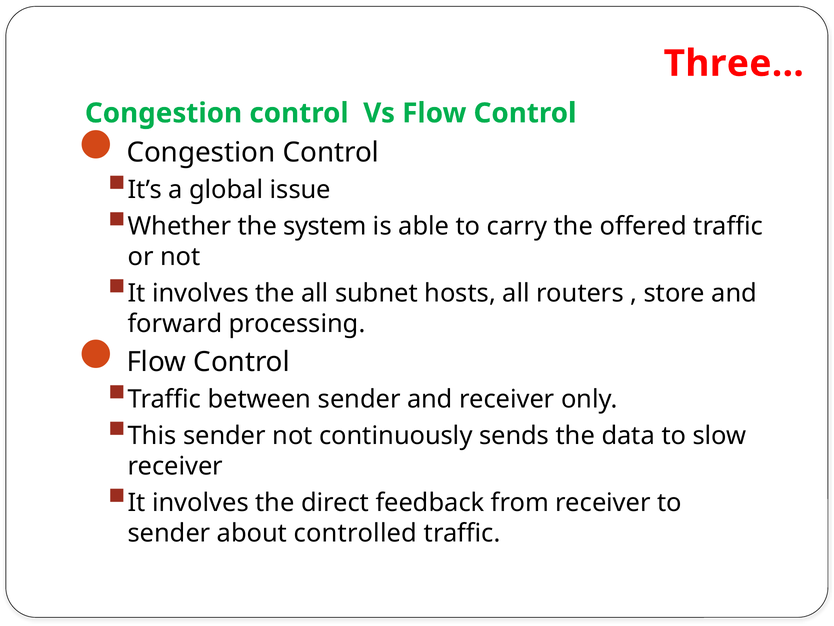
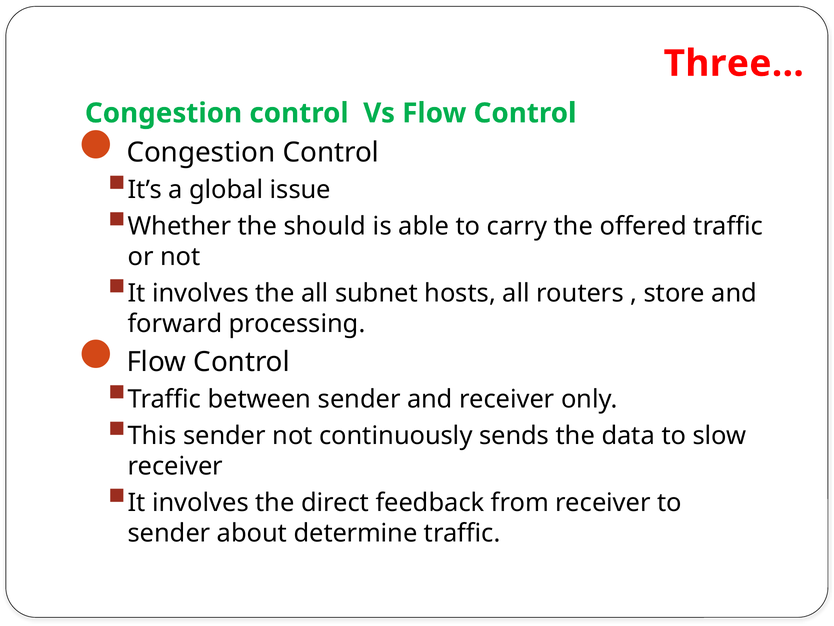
system: system -> should (325, 226)
controlled: controlled -> determine (356, 533)
